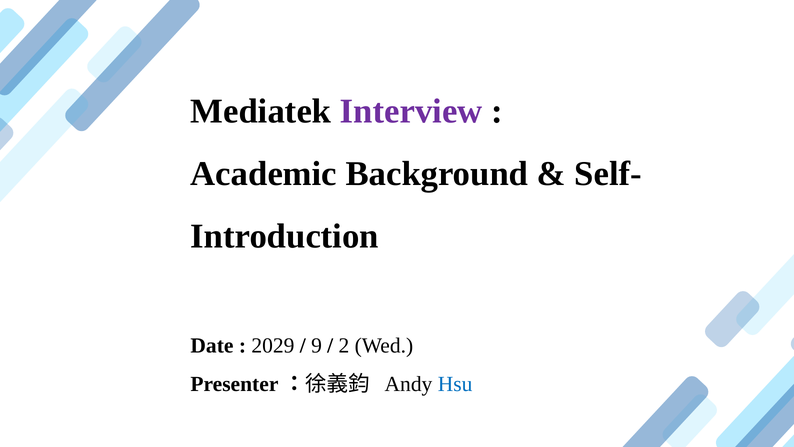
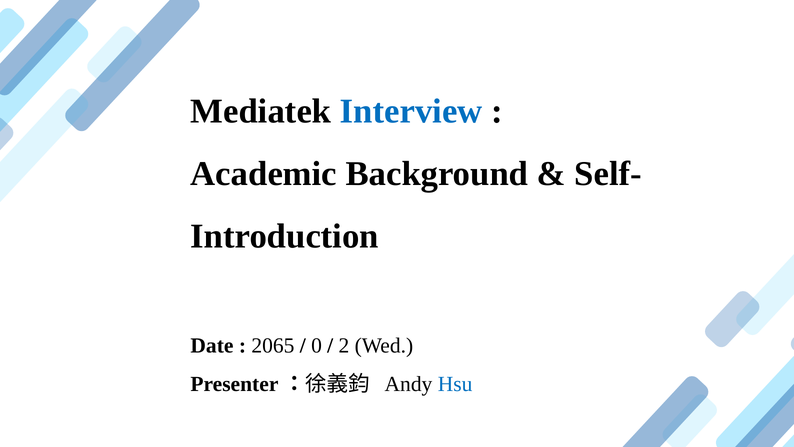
Interview colour: purple -> blue (411, 111)
2029: 2029 -> 2065 (273, 345)
9: 9 -> 0 (317, 345)
